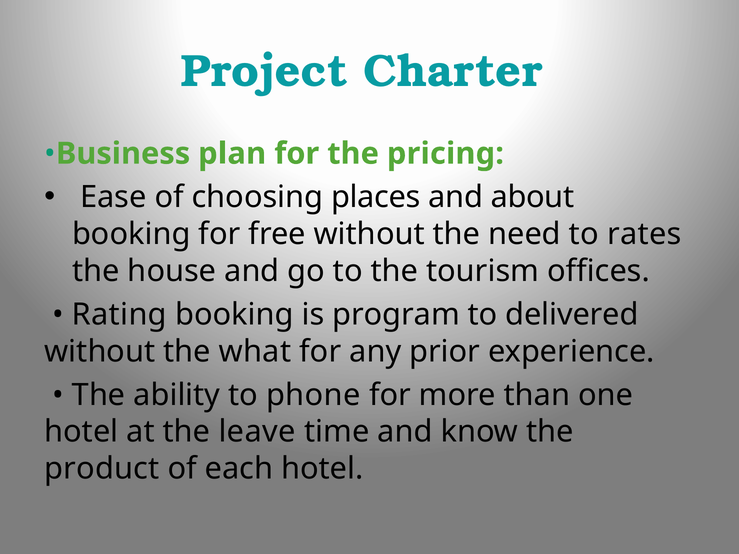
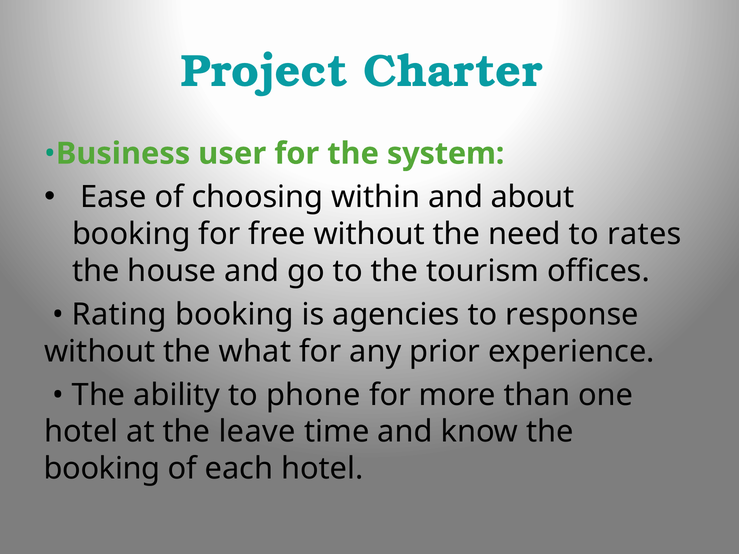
plan: plan -> user (232, 154)
pricing: pricing -> system (446, 154)
places: places -> within (376, 197)
program: program -> agencies (396, 315)
delivered: delivered -> response (572, 315)
product: product -> booking (102, 469)
